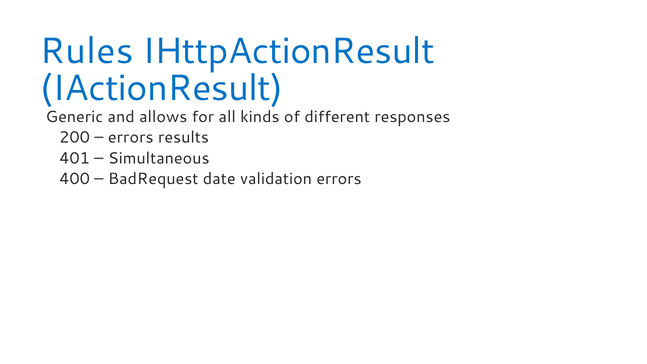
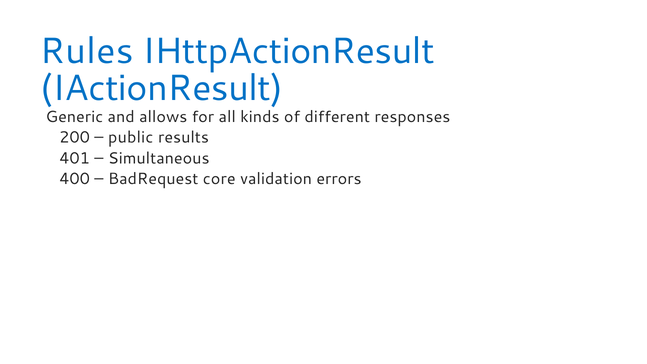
errors: errors -> public (131, 138)
date: date -> core (219, 179)
